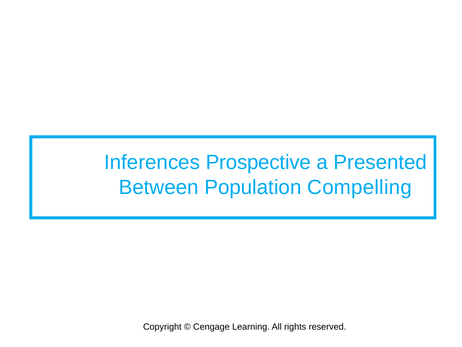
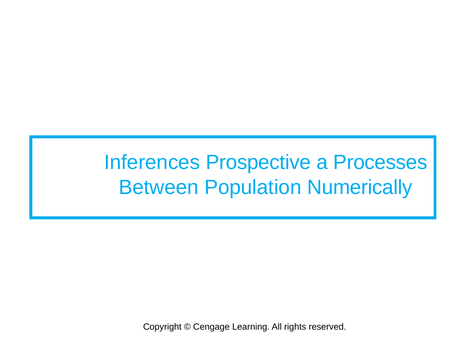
Presented: Presented -> Processes (380, 162)
Compelling: Compelling -> Numerically (360, 187)
